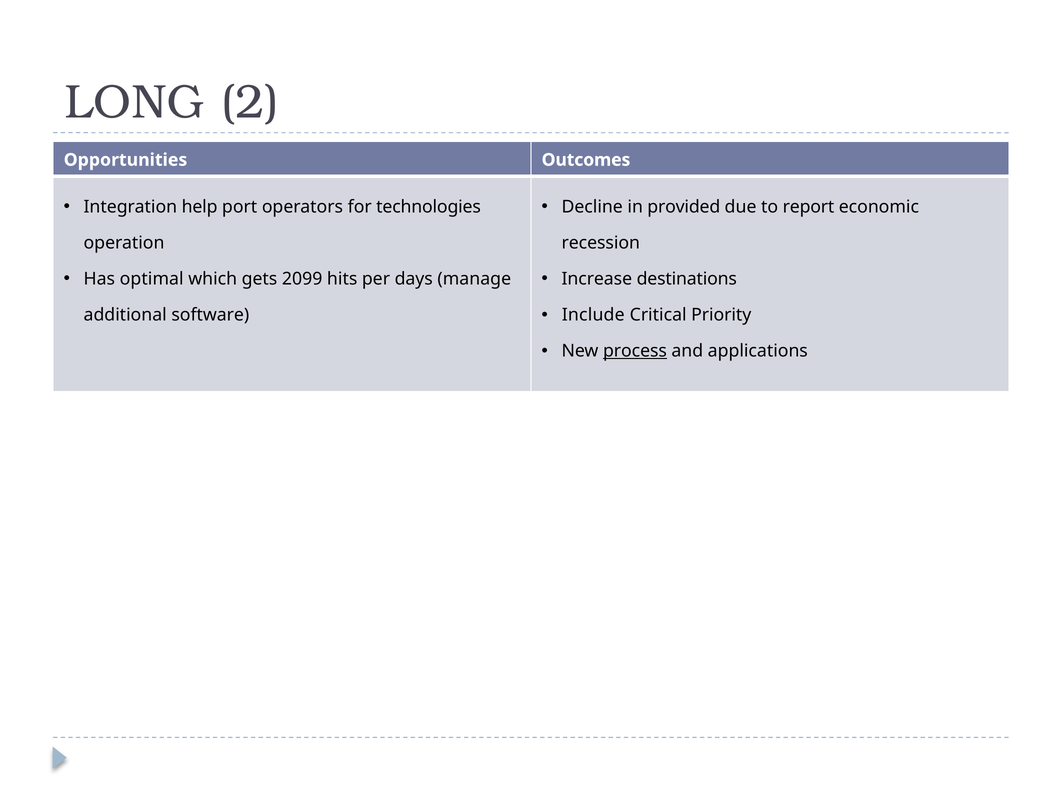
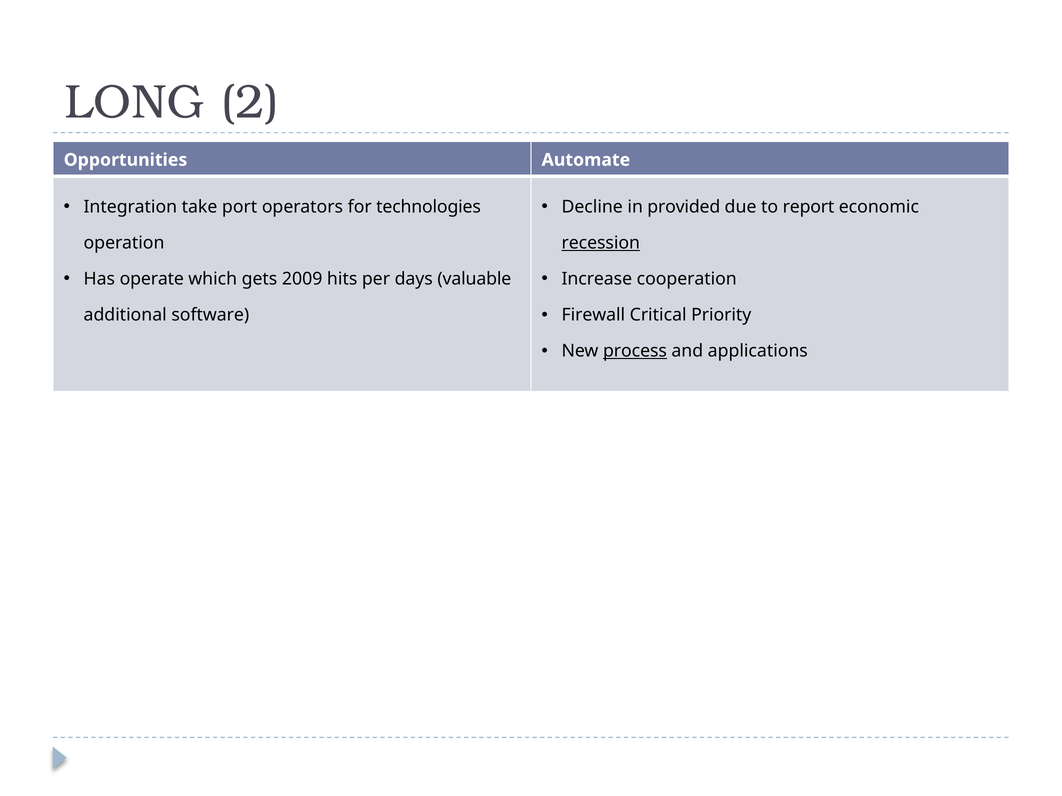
Outcomes: Outcomes -> Automate (586, 160)
help: help -> take (200, 207)
recession underline: none -> present (601, 243)
optimal: optimal -> operate (152, 279)
2099: 2099 -> 2009 (302, 279)
manage: manage -> valuable (474, 279)
destinations: destinations -> cooperation (687, 279)
Include: Include -> Firewall (593, 315)
